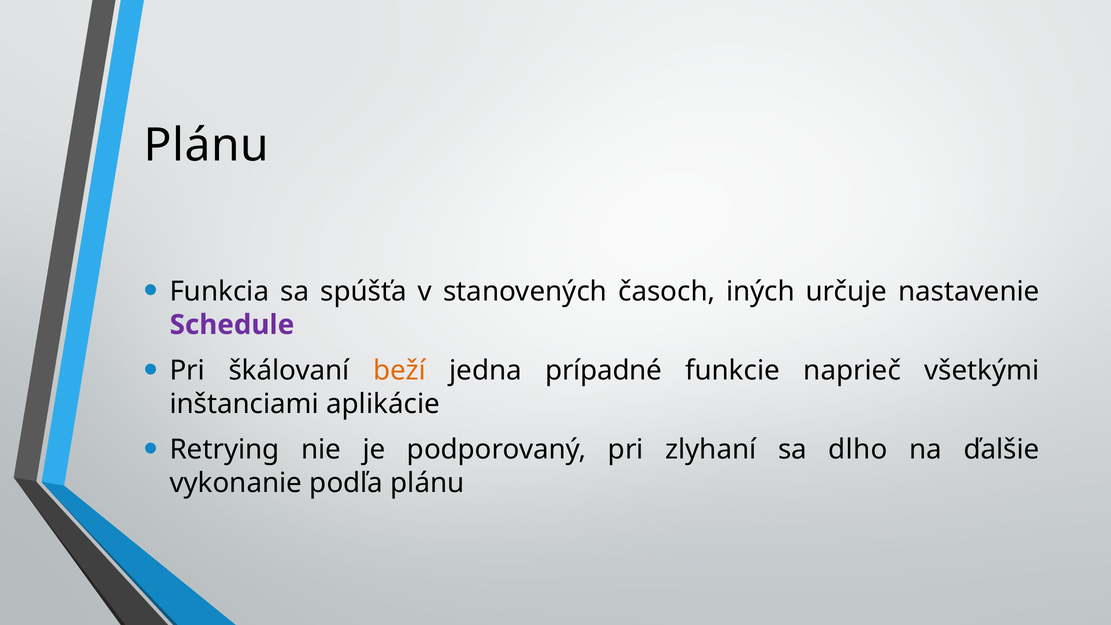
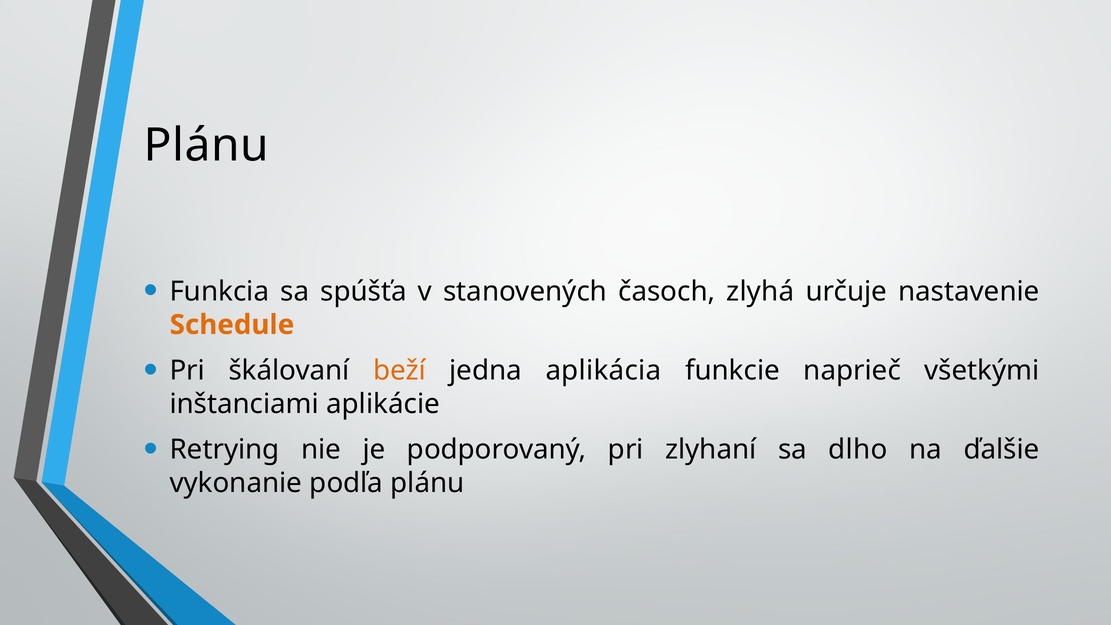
iných: iných -> zlyhá (760, 291)
Schedule colour: purple -> orange (232, 325)
prípadné: prípadné -> aplikácia (603, 371)
